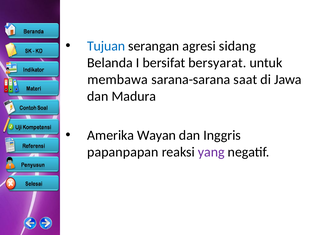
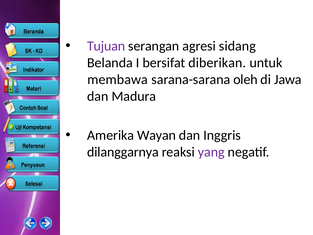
Tujuan colour: blue -> purple (106, 46)
bersyarat: bersyarat -> diberikan (217, 63)
saat: saat -> oleh (245, 79)
papanpapan: papanpapan -> dilanggarnya (123, 152)
